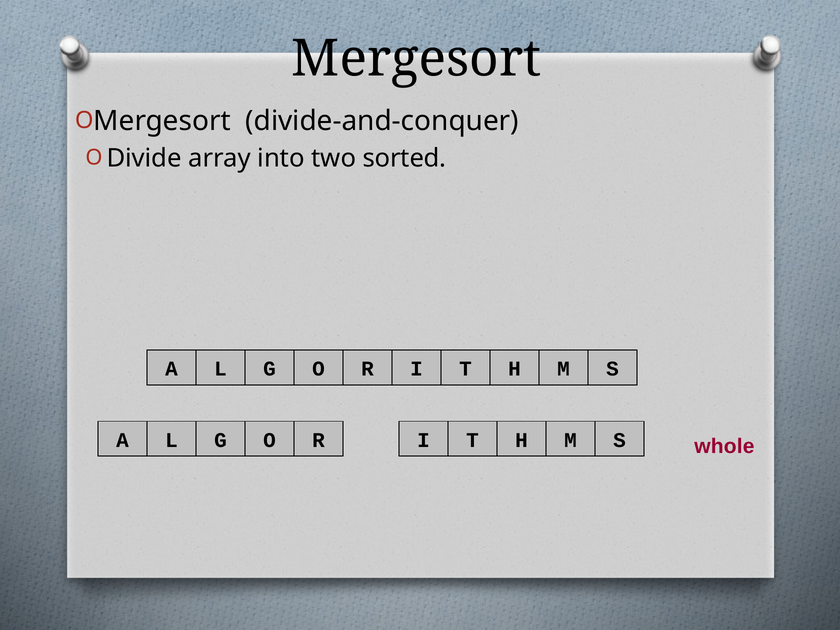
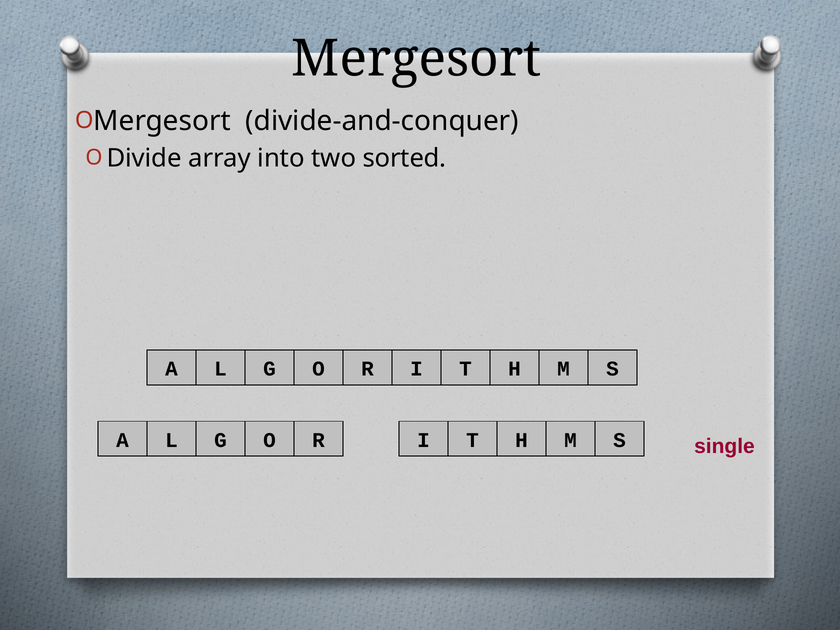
whole: whole -> single (724, 446)
